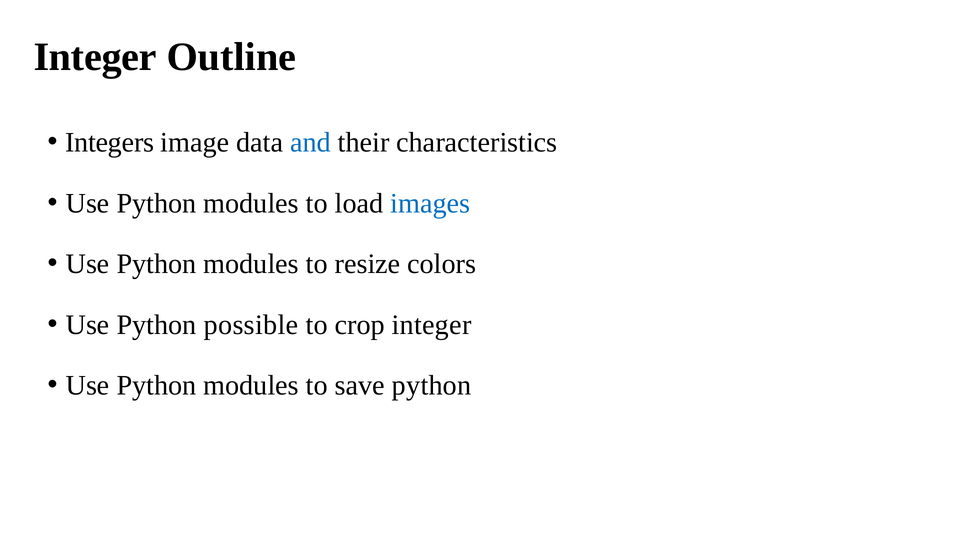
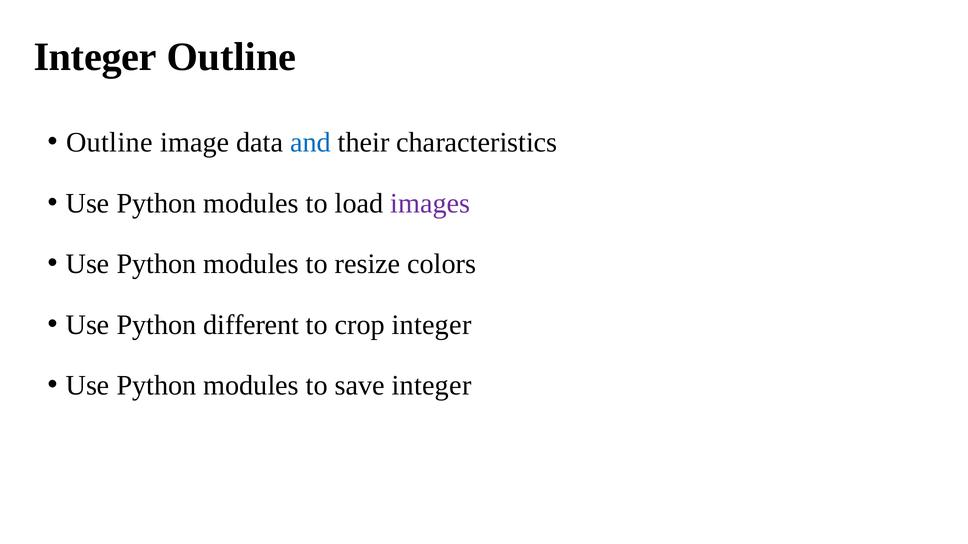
Integers: Integers -> Outline (109, 143)
images colour: blue -> purple (430, 204)
possible: possible -> different (251, 325)
save python: python -> integer (432, 386)
